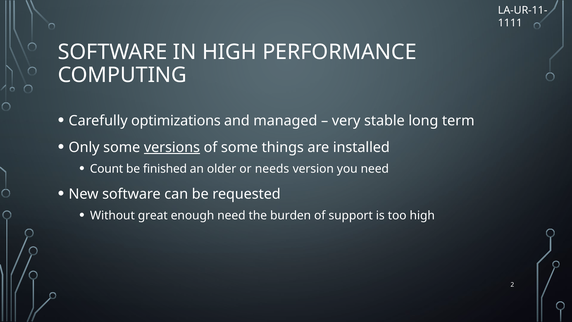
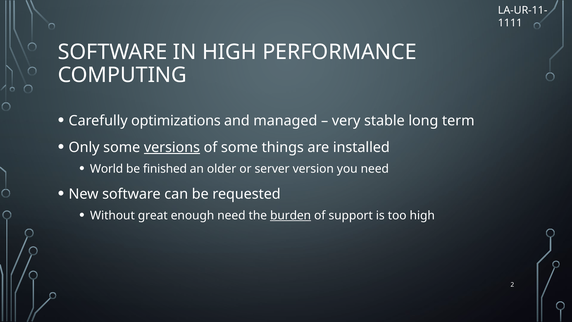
Count: Count -> World (107, 169)
needs: needs -> server (272, 169)
burden underline: none -> present (291, 215)
